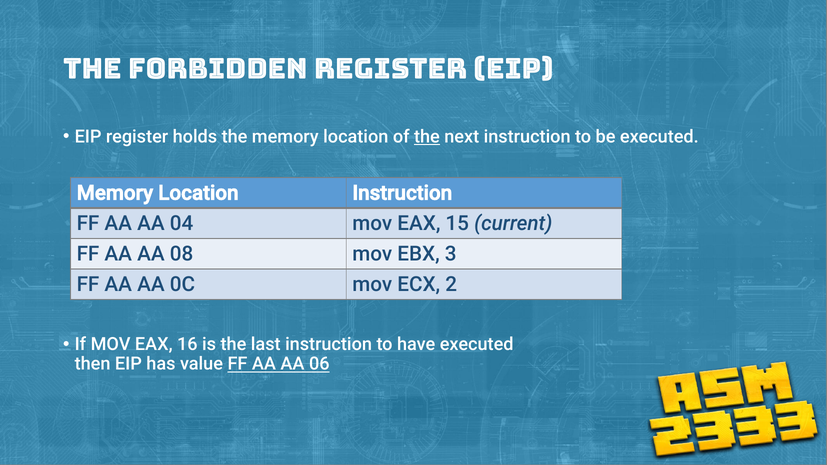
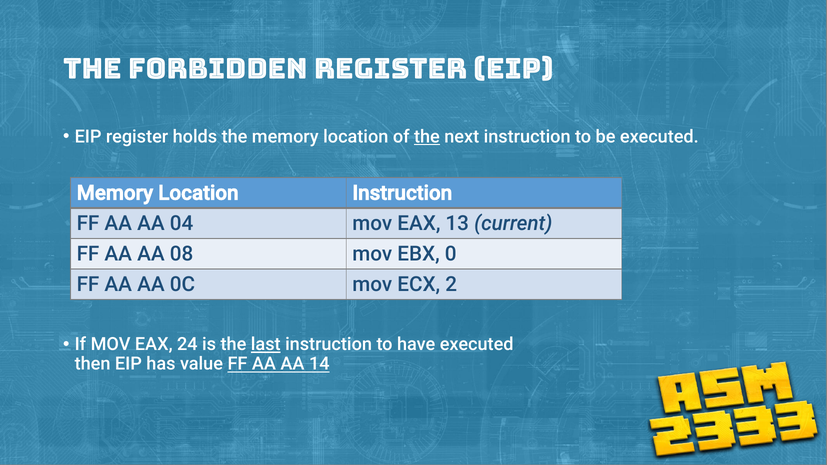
15: 15 -> 13 (457, 223)
3: 3 -> 0 (451, 254)
16: 16 -> 24 (187, 345)
last underline: none -> present (266, 345)
06: 06 -> 14 (319, 364)
